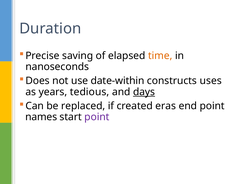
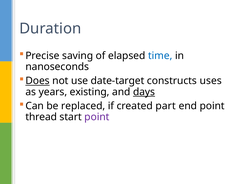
time colour: orange -> blue (160, 56)
Does underline: none -> present (38, 81)
date-within: date-within -> date-target (118, 81)
tedious: tedious -> existing (90, 92)
eras: eras -> part (166, 106)
names: names -> thread (41, 117)
